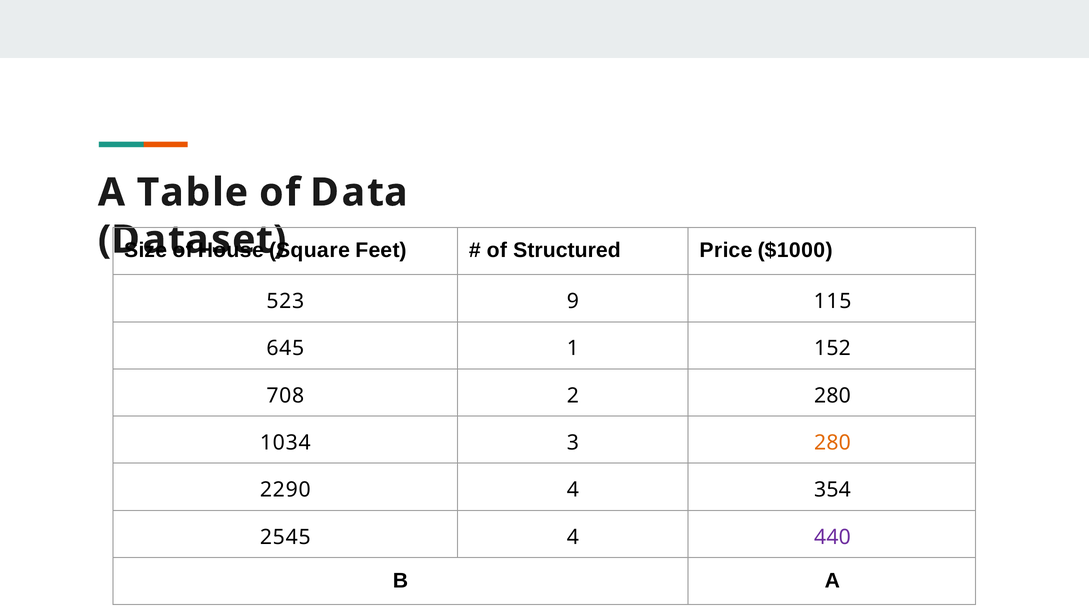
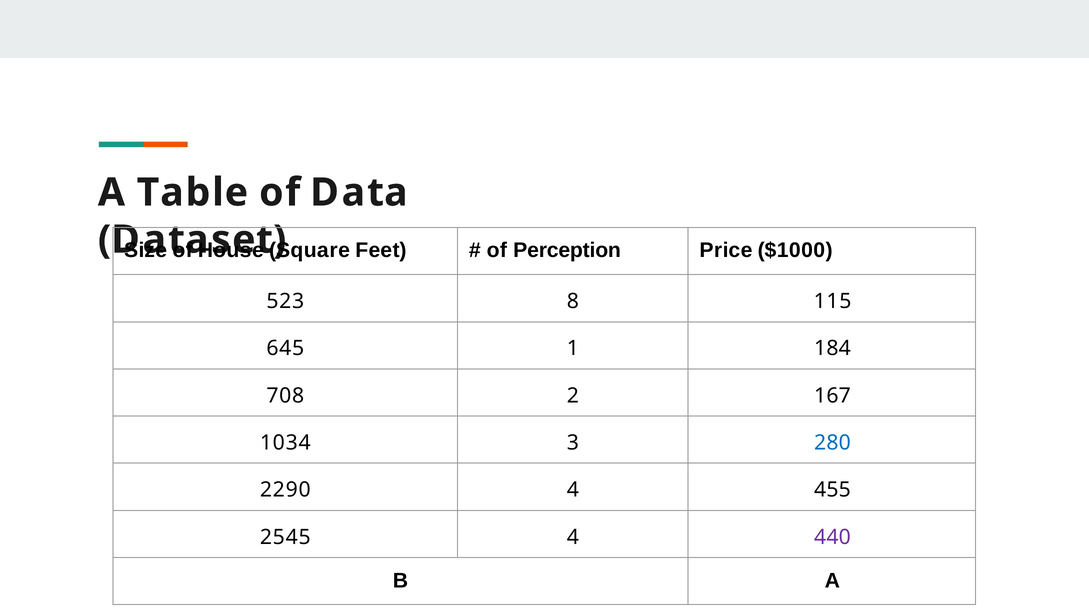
Structured: Structured -> Perception (567, 251)
9: 9 -> 8 (573, 301)
152: 152 -> 184 (832, 349)
2 280: 280 -> 167 (832, 396)
280 colour: orange -> blue (832, 443)
354: 354 -> 455 (832, 490)
